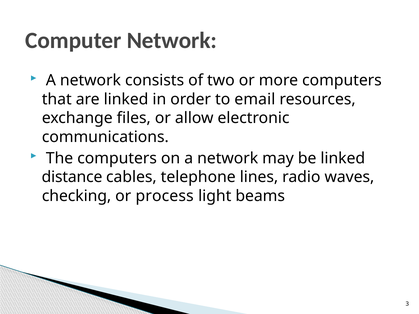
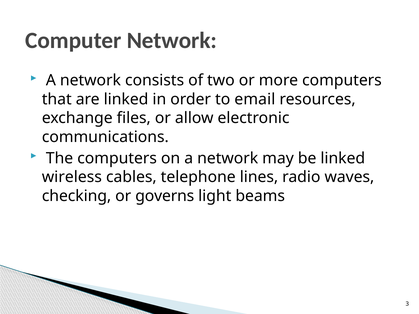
distance: distance -> wireless (72, 177)
process: process -> governs (165, 196)
